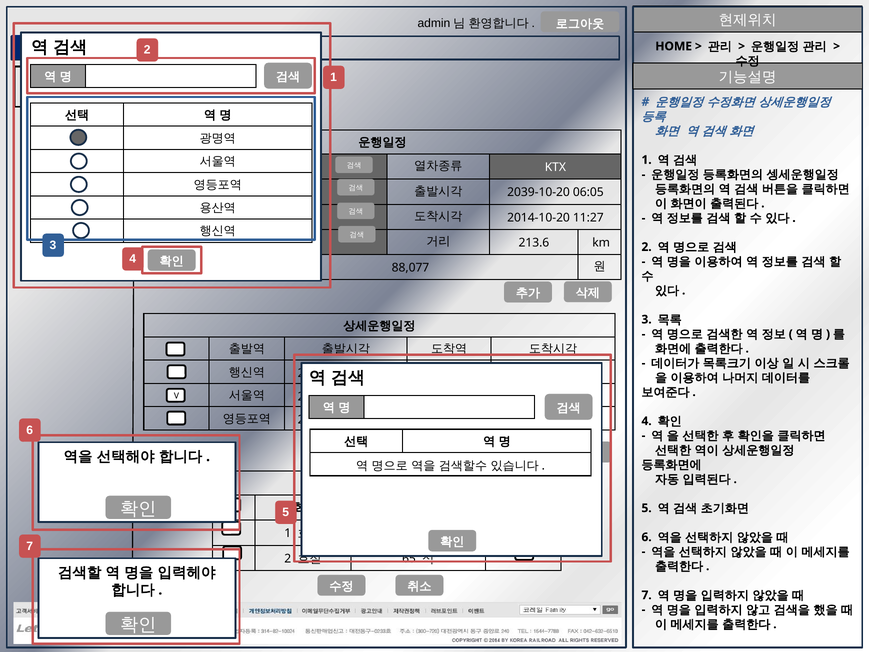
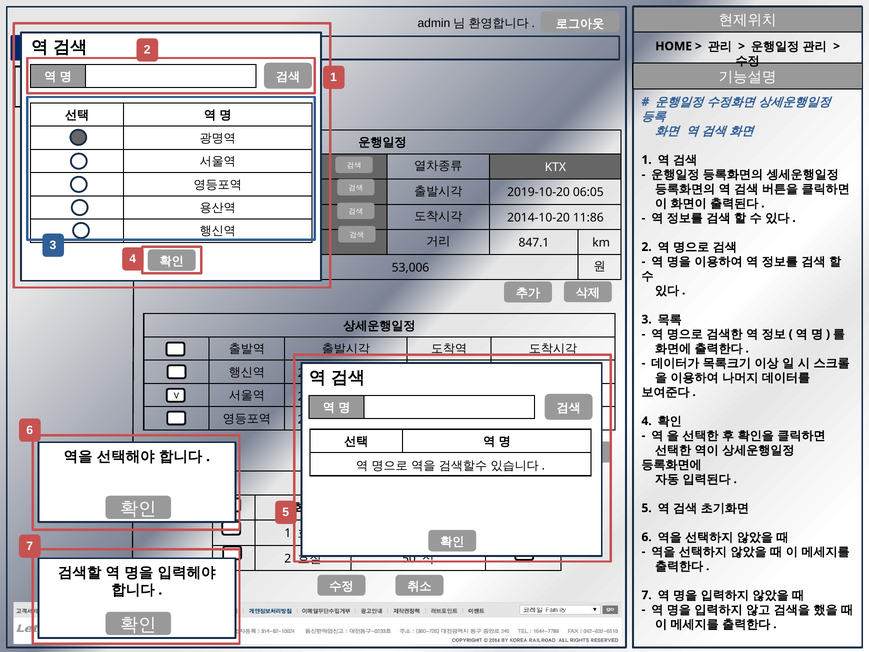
2039-10-20: 2039-10-20 -> 2019-10-20 (539, 192)
11:27: 11:27 -> 11:86 (588, 217)
213.6: 213.6 -> 847.1 (534, 243)
88,077: 88,077 -> 53,006 (410, 268)
65: 65 -> 50 (409, 558)
